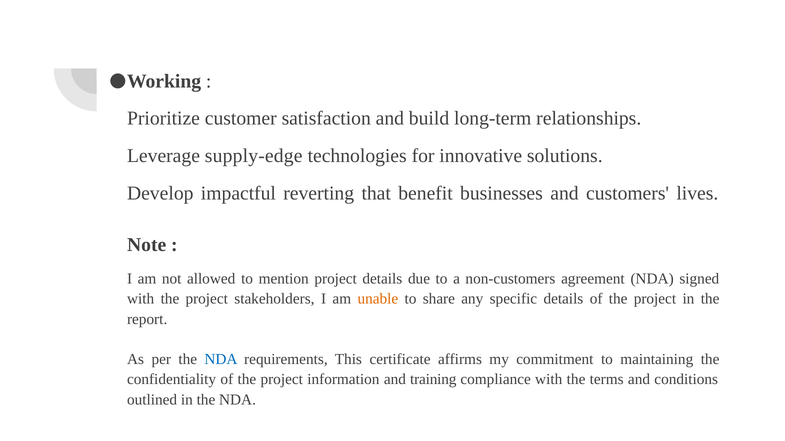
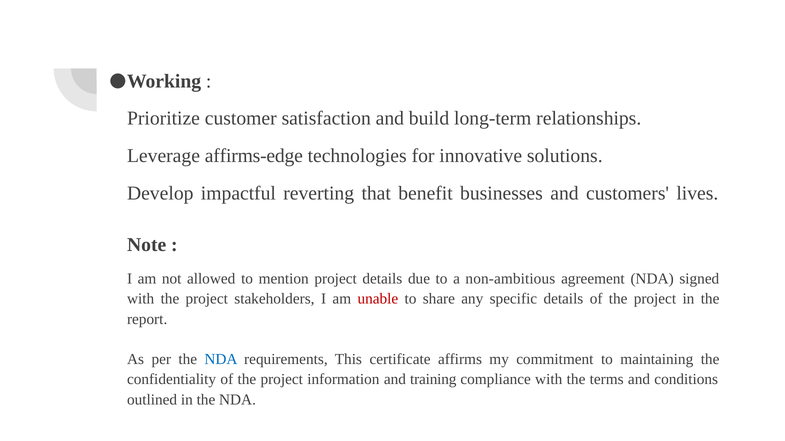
supply-edge: supply-edge -> affirms-edge (254, 156)
non-customers: non-customers -> non-ambitious (510, 279)
unable colour: orange -> red (378, 299)
